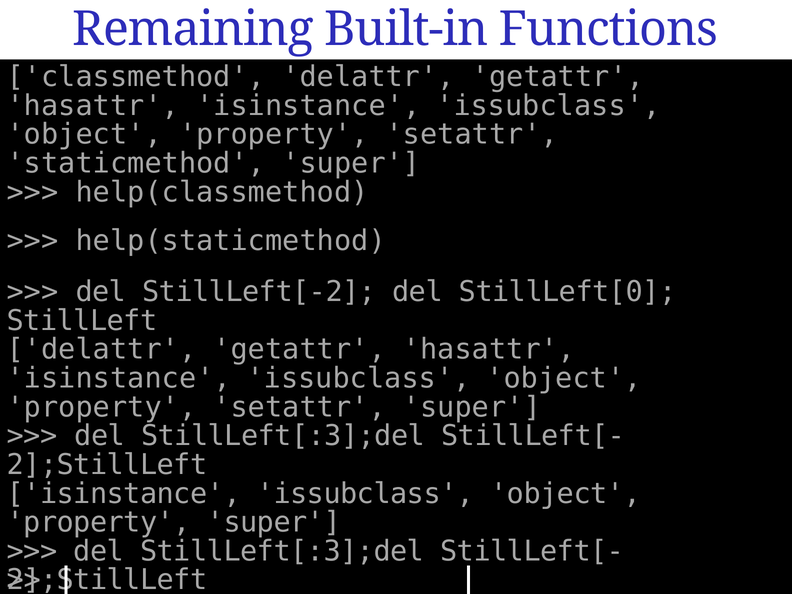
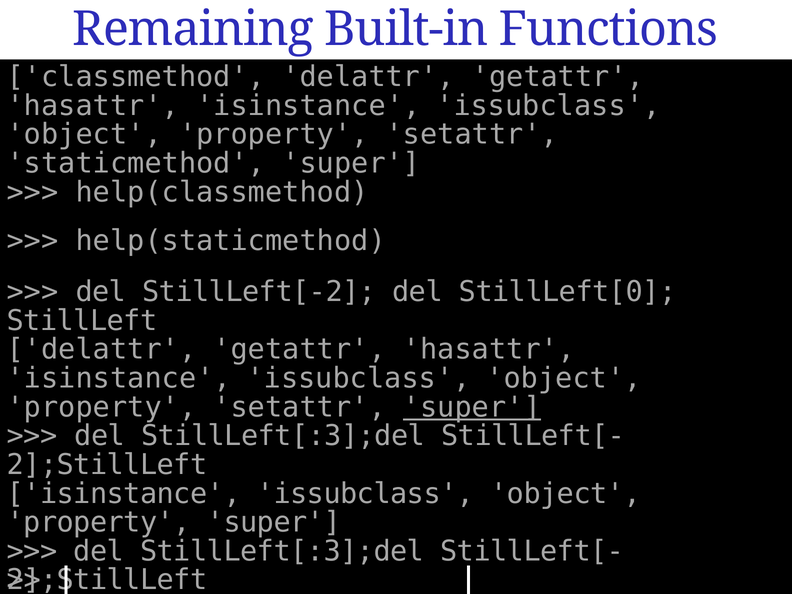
super underline: none -> present (472, 407)
